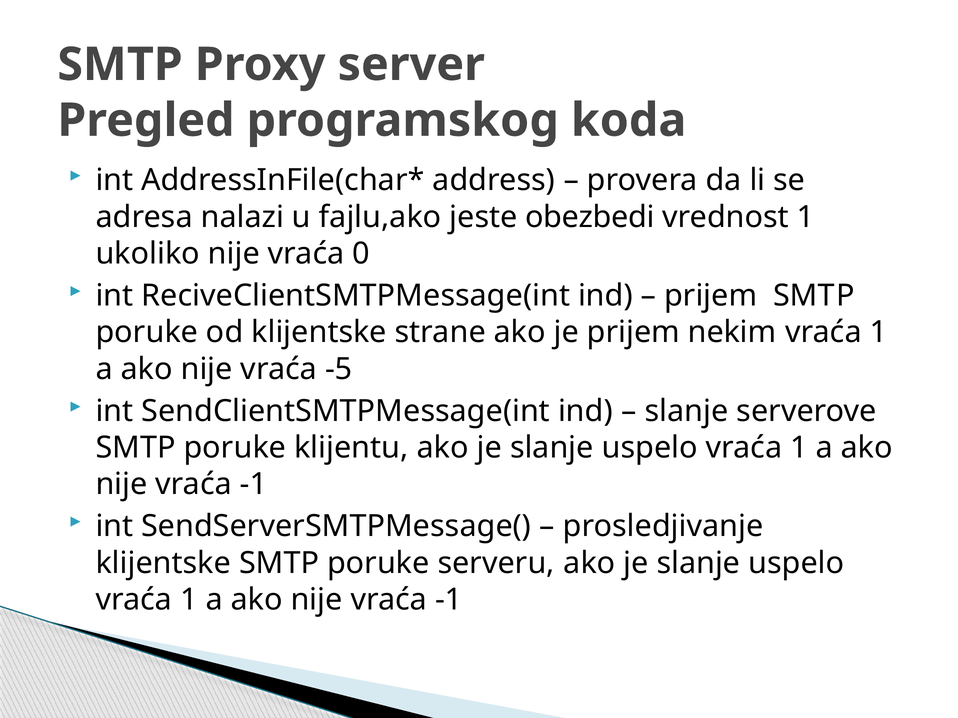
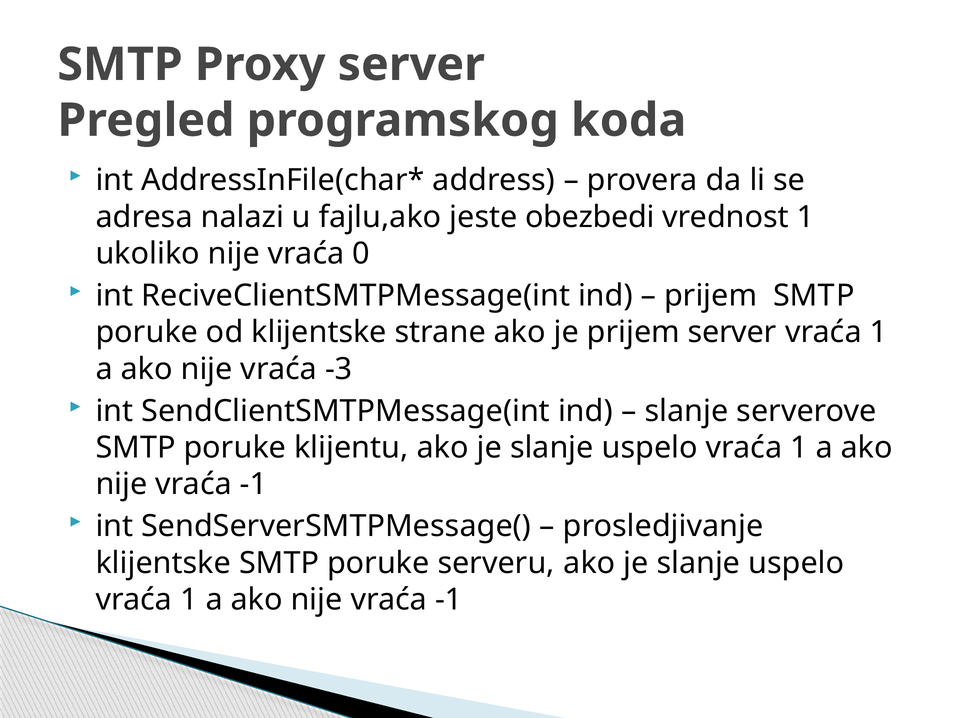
prijem nekim: nekim -> server (732, 333)
-5: -5 -> -3 (339, 369)
